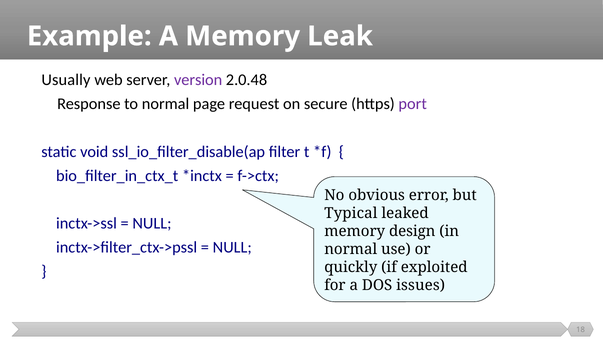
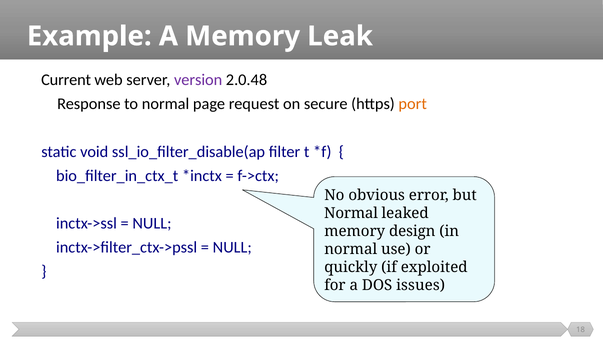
Usually: Usually -> Current (66, 80)
port colour: purple -> orange (413, 104)
Typical: Typical -> Normal (351, 213)
